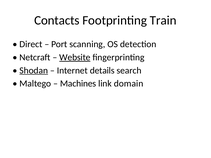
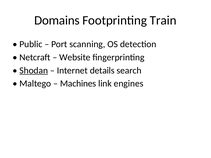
Contacts: Contacts -> Domains (57, 20)
Direct: Direct -> Public (31, 44)
Website underline: present -> none (75, 57)
domain: domain -> engines (129, 84)
